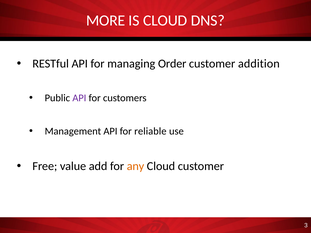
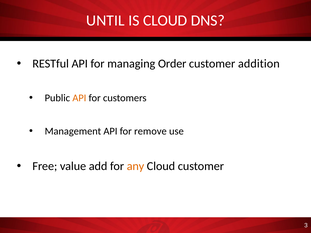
MORE: MORE -> UNTIL (105, 21)
API colour: purple -> orange (79, 98)
reliable: reliable -> remove (150, 131)
